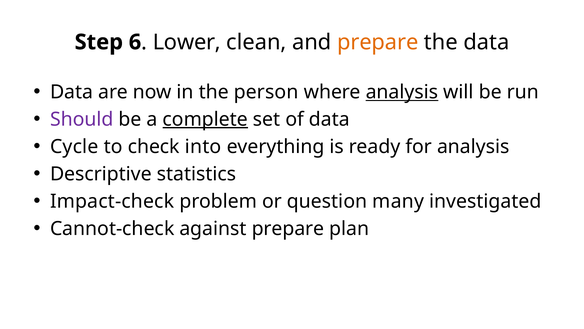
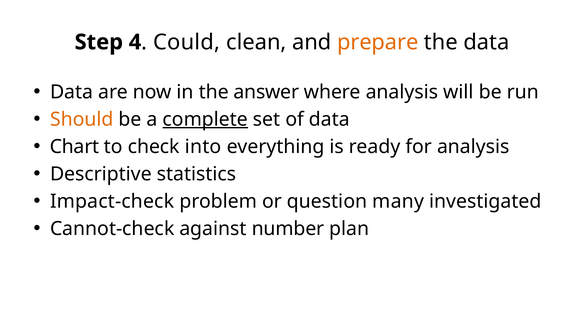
6: 6 -> 4 (135, 42)
Lower: Lower -> Could (187, 42)
person: person -> answer (266, 92)
analysis underline: present -> none (402, 92)
Should colour: purple -> orange (82, 119)
Cycle: Cycle -> Chart (74, 146)
against prepare: prepare -> number (288, 228)
